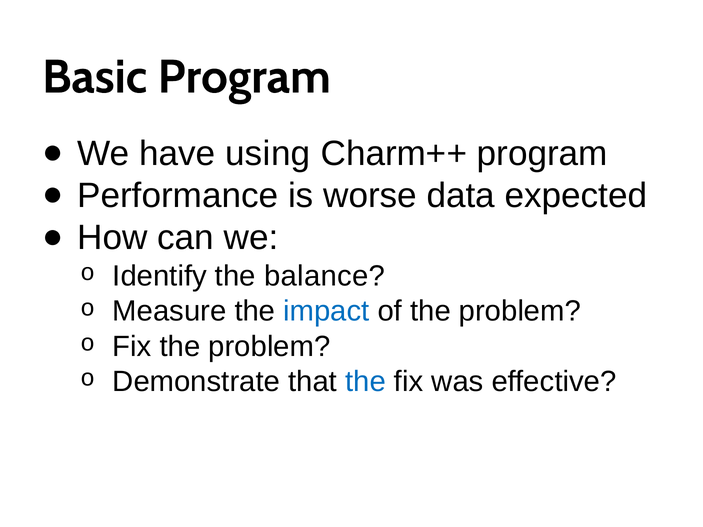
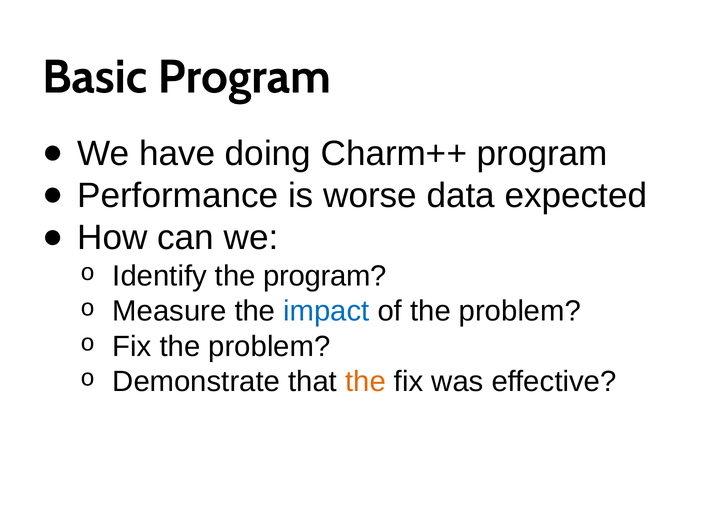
using: using -> doing (268, 154)
the balance: balance -> program (325, 276)
the colour: blue -> orange (365, 382)
